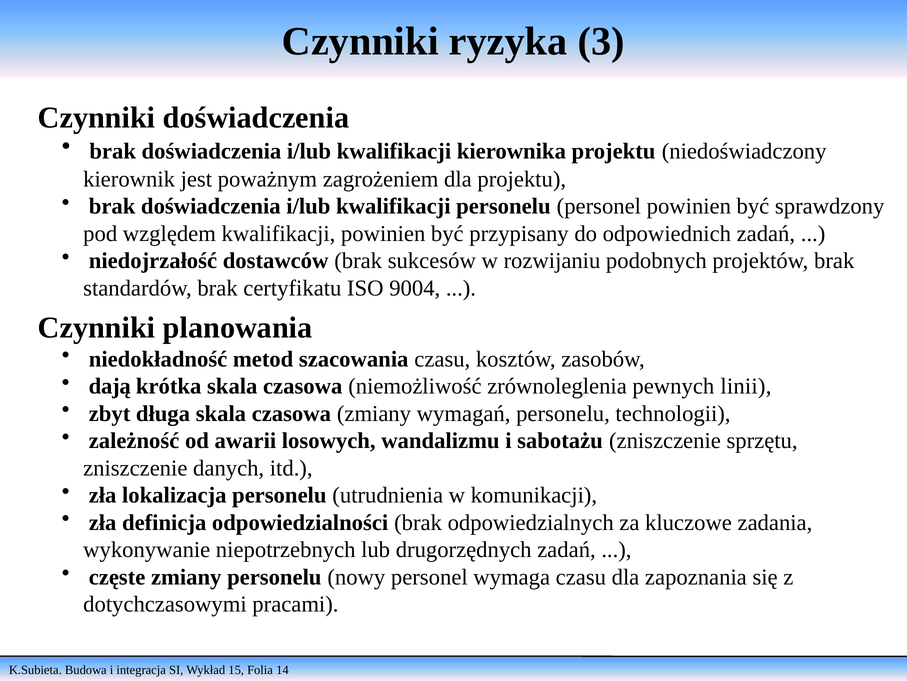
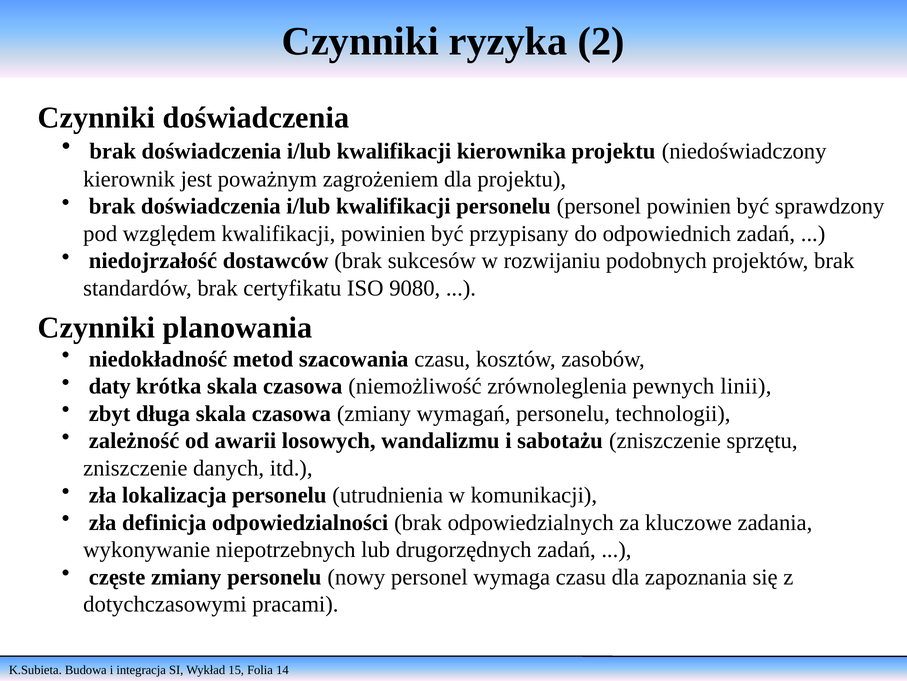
3: 3 -> 2 (601, 42)
9004: 9004 -> 9080 (415, 288)
dają: dają -> daty (110, 386)
